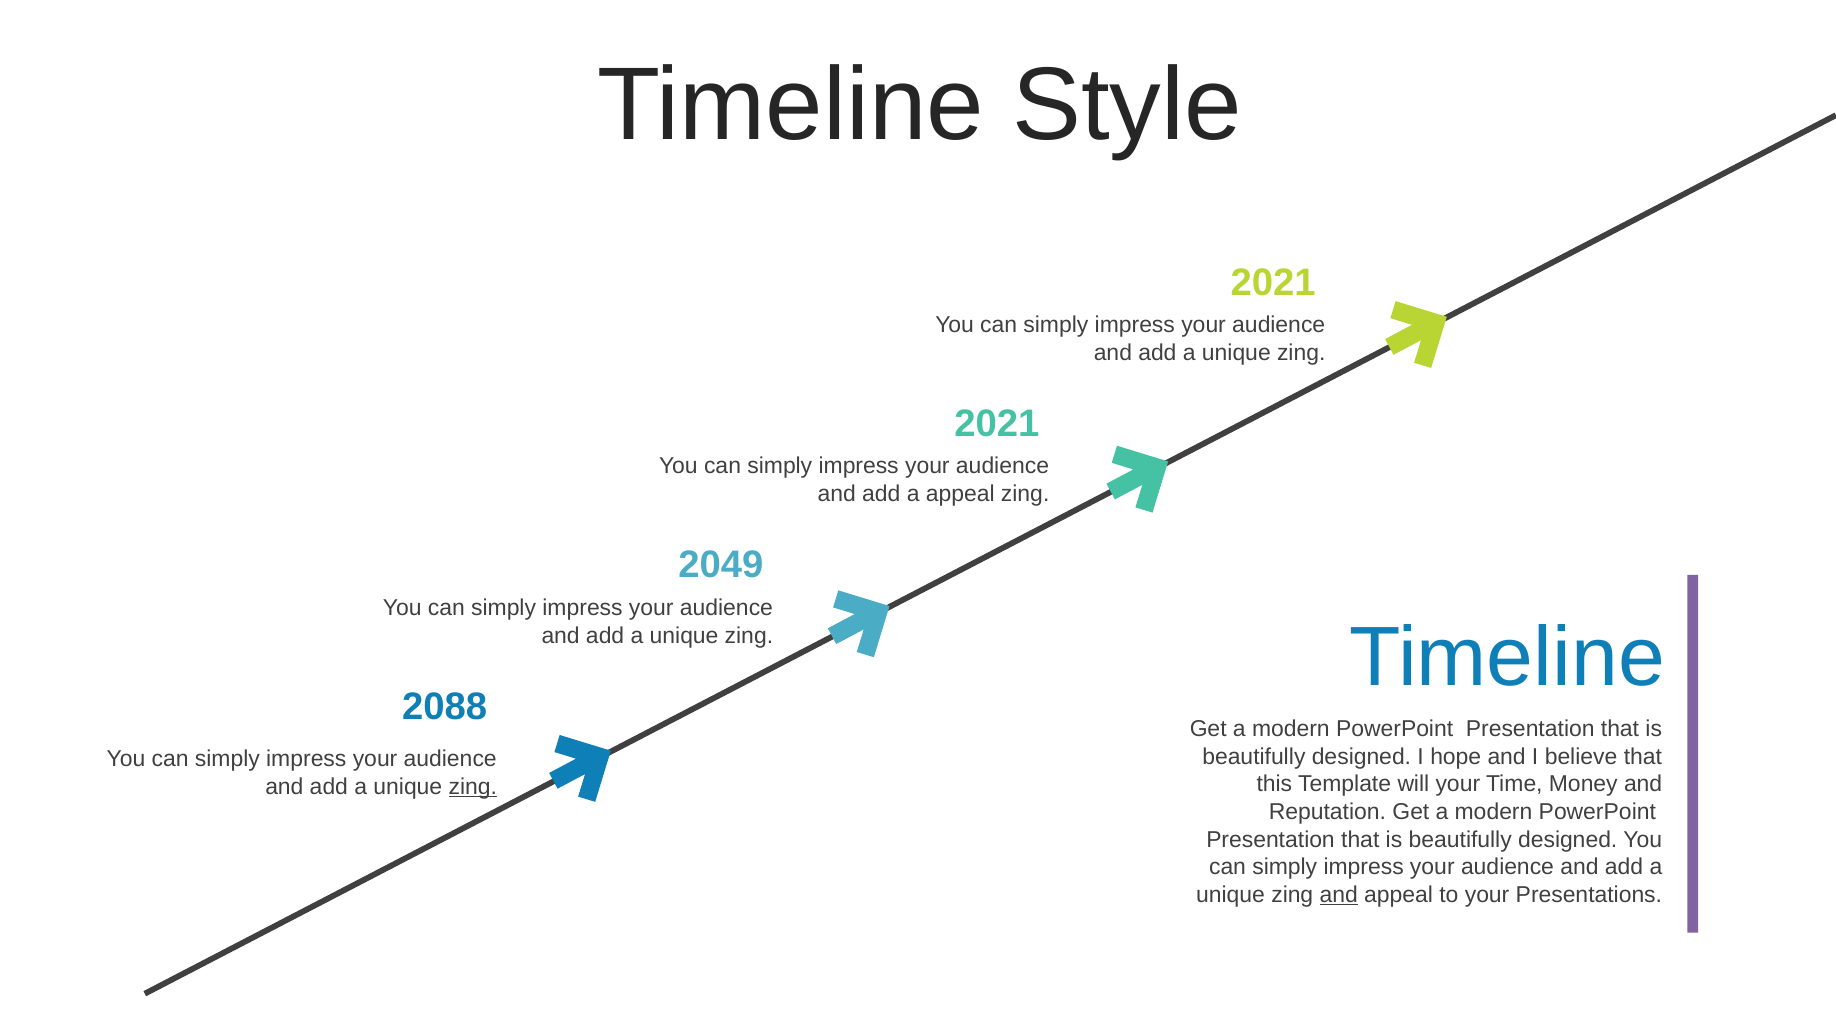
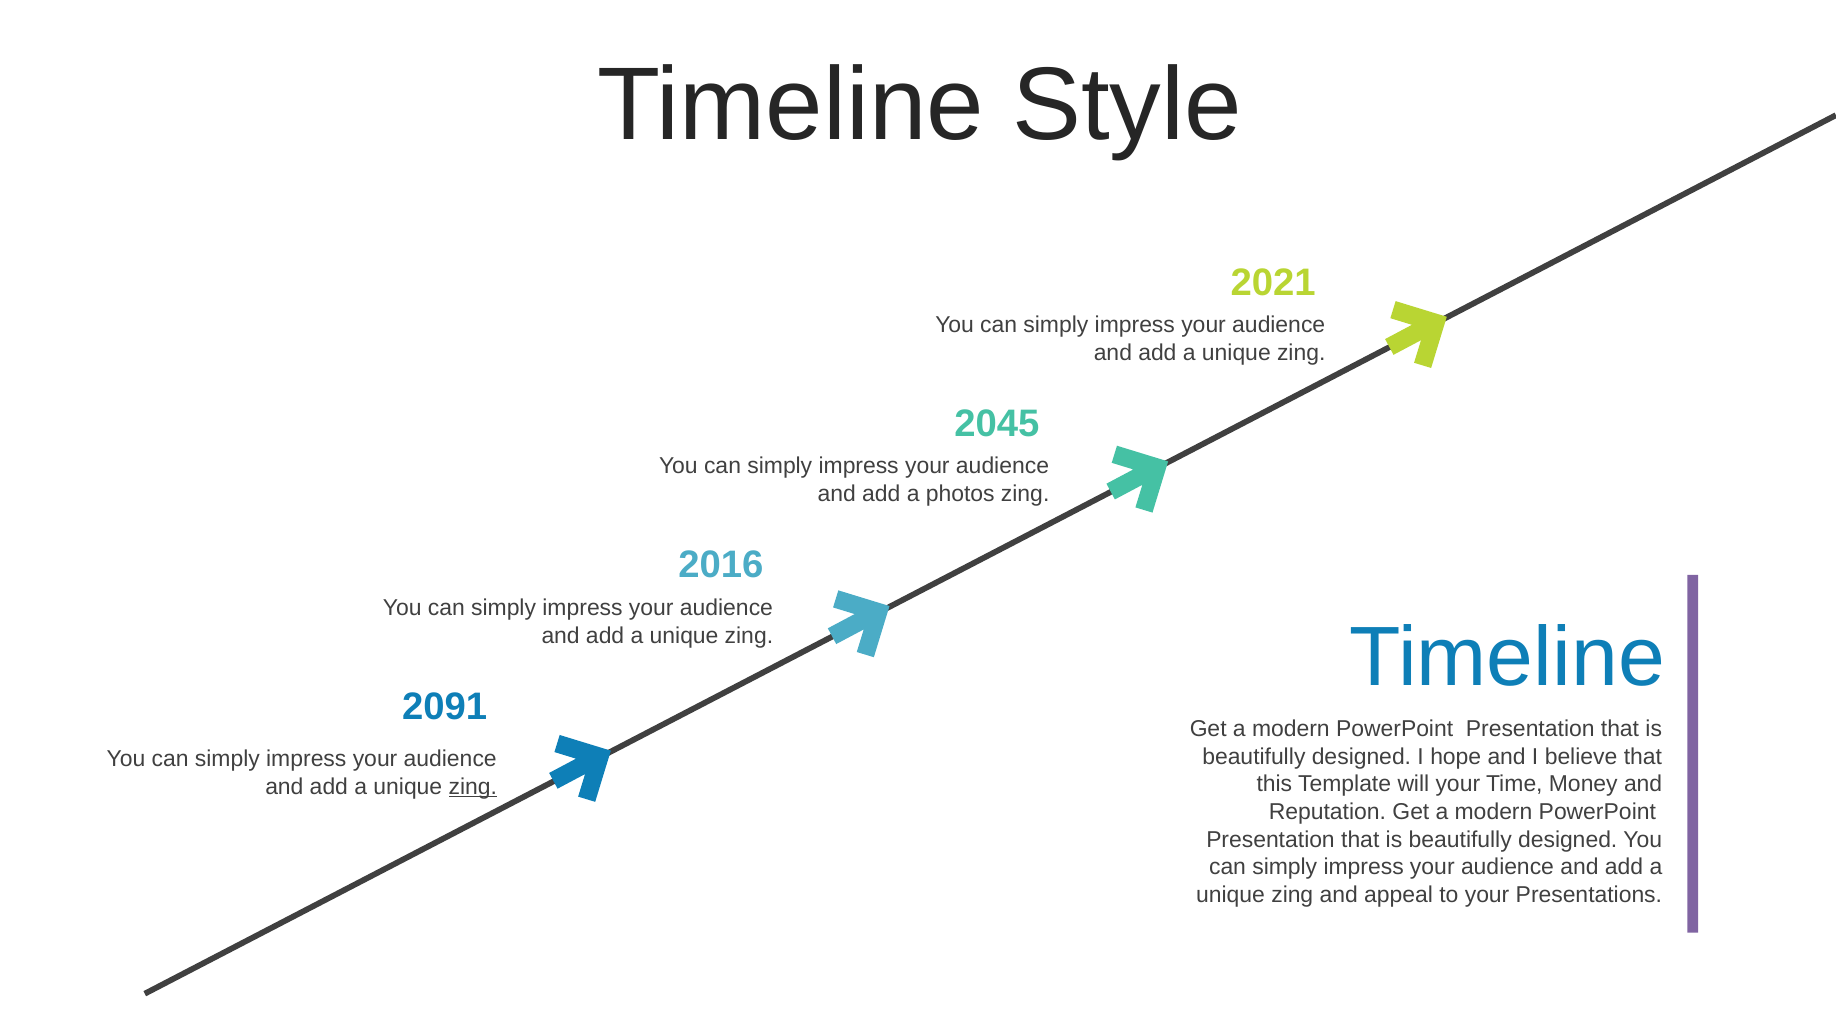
2021: 2021 -> 2045 (997, 424)
a appeal: appeal -> photos (960, 494)
2049: 2049 -> 2016 (721, 565)
2088: 2088 -> 2091 (445, 706)
and underline: present -> none (1339, 894)
